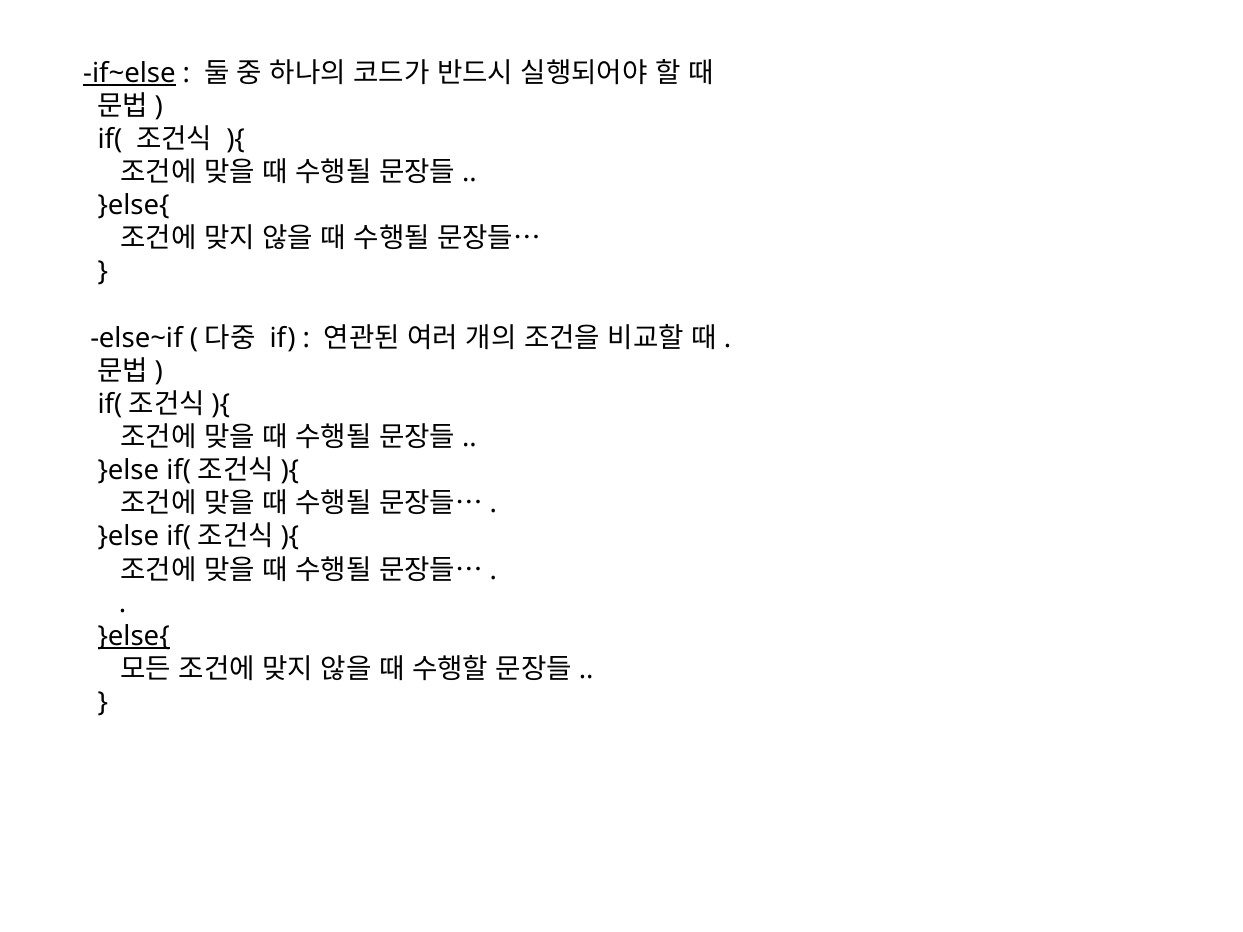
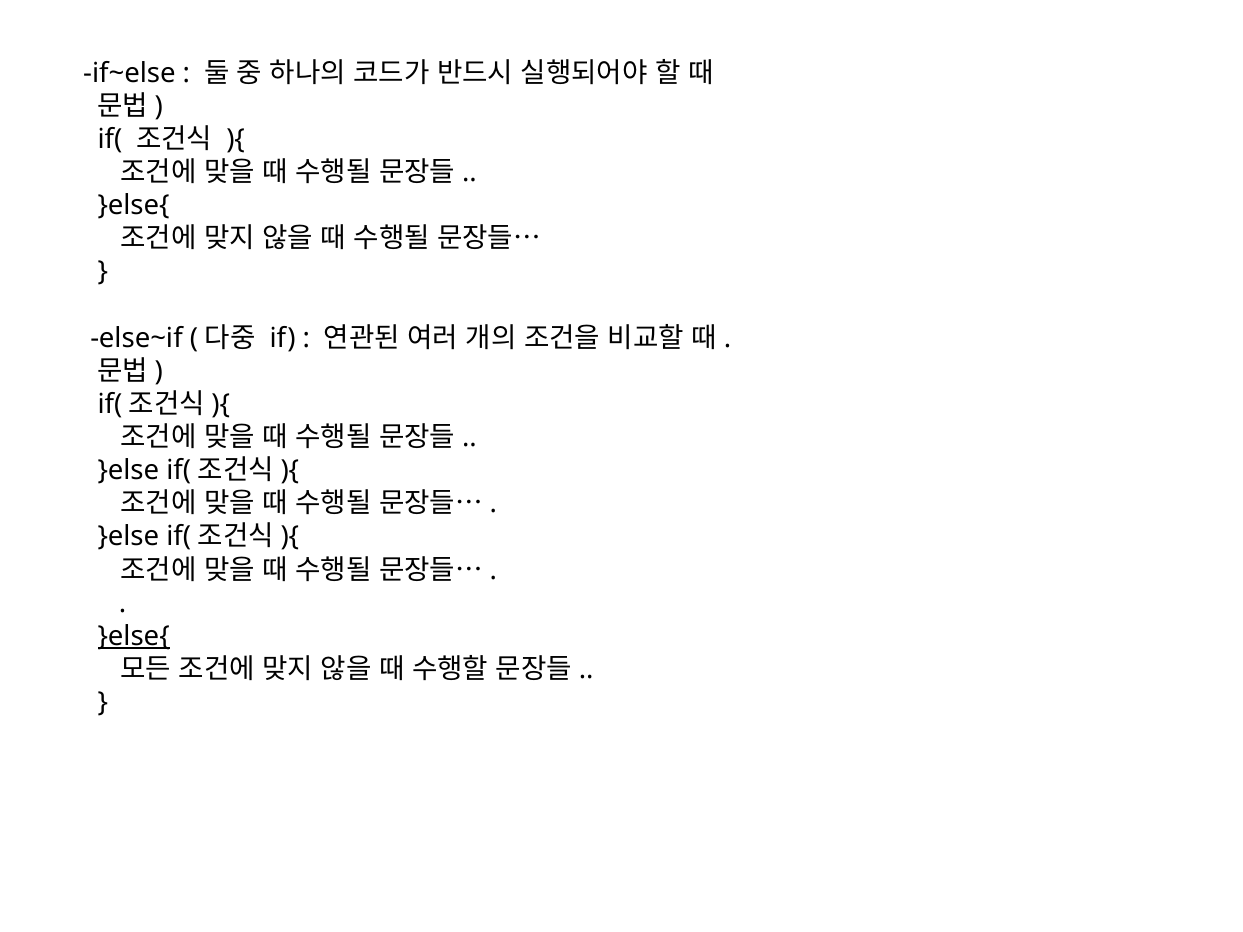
if~else underline: present -> none (129, 73)
